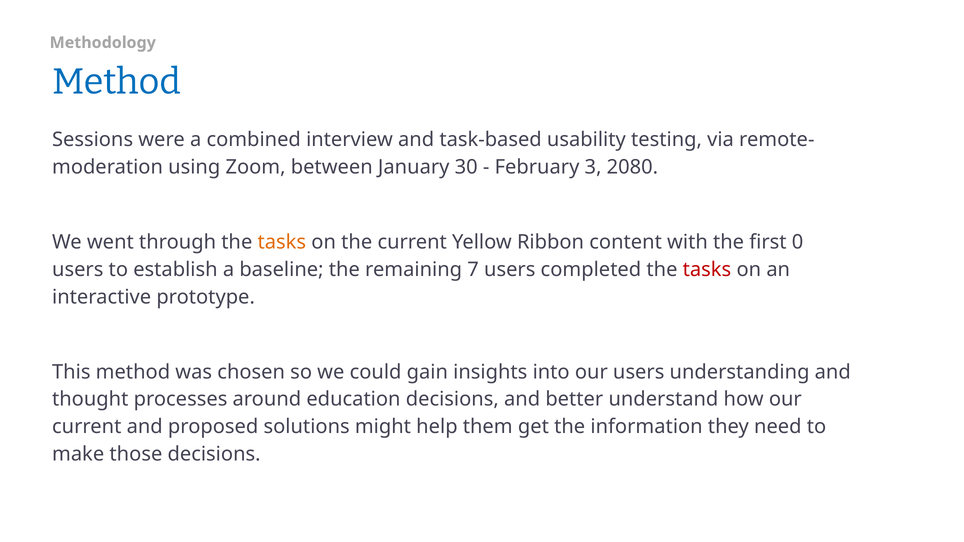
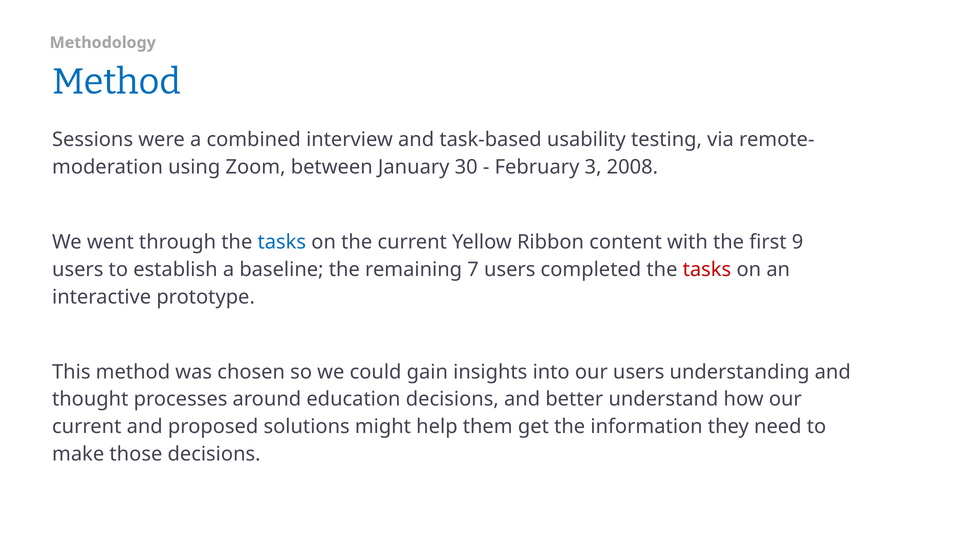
2080: 2080 -> 2008 (632, 167)
tasks colour: orange -> blue (282, 242)
0: 0 -> 9 (798, 242)
